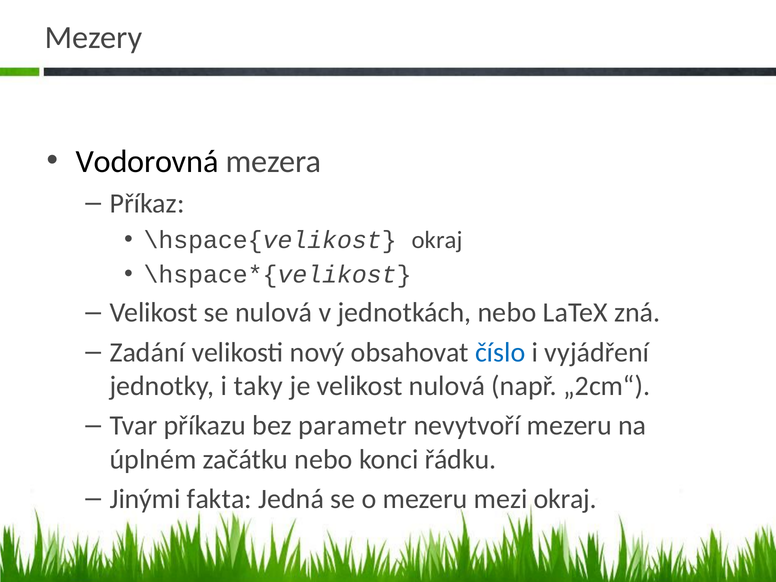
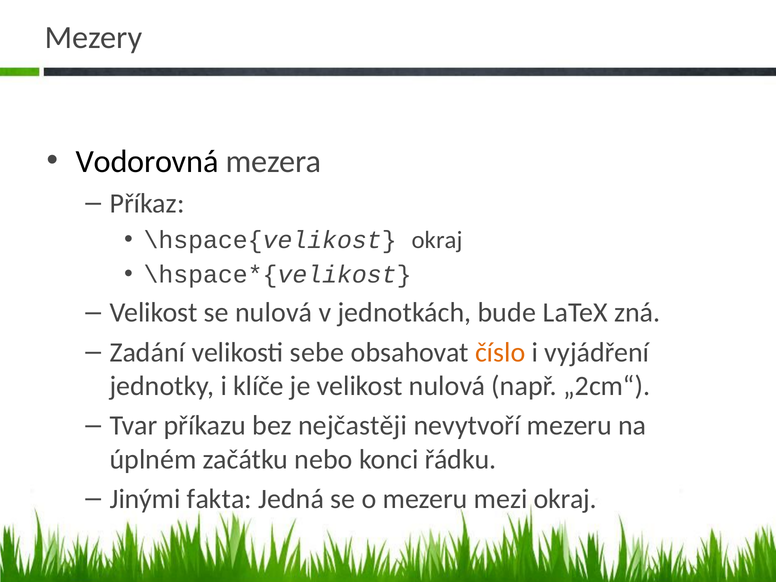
jednotkách nebo: nebo -> bude (507, 313)
nový: nový -> sebe (317, 352)
číslo colour: blue -> orange (500, 352)
taky: taky -> klíče (259, 386)
parametr: parametr -> nejčastěji (353, 426)
